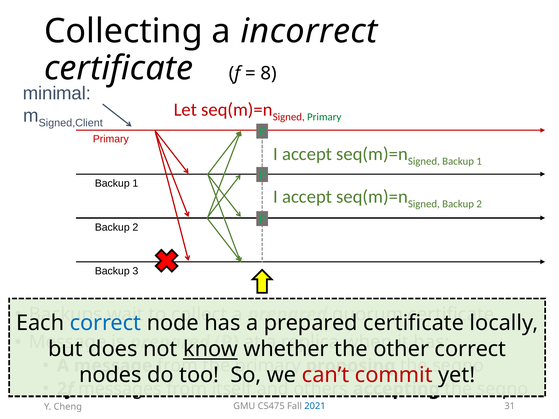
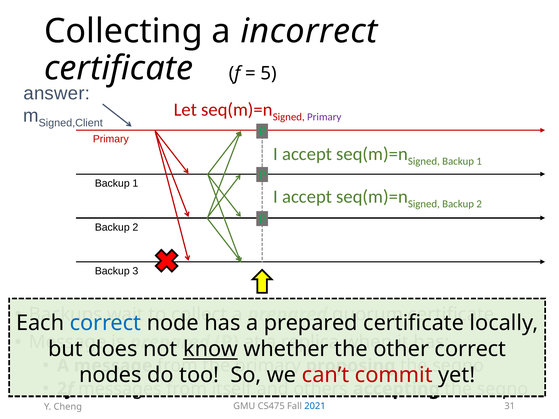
8: 8 -> 5 (269, 73)
minimal: minimal -> answer (57, 93)
Primary colour: green -> purple (324, 117)
